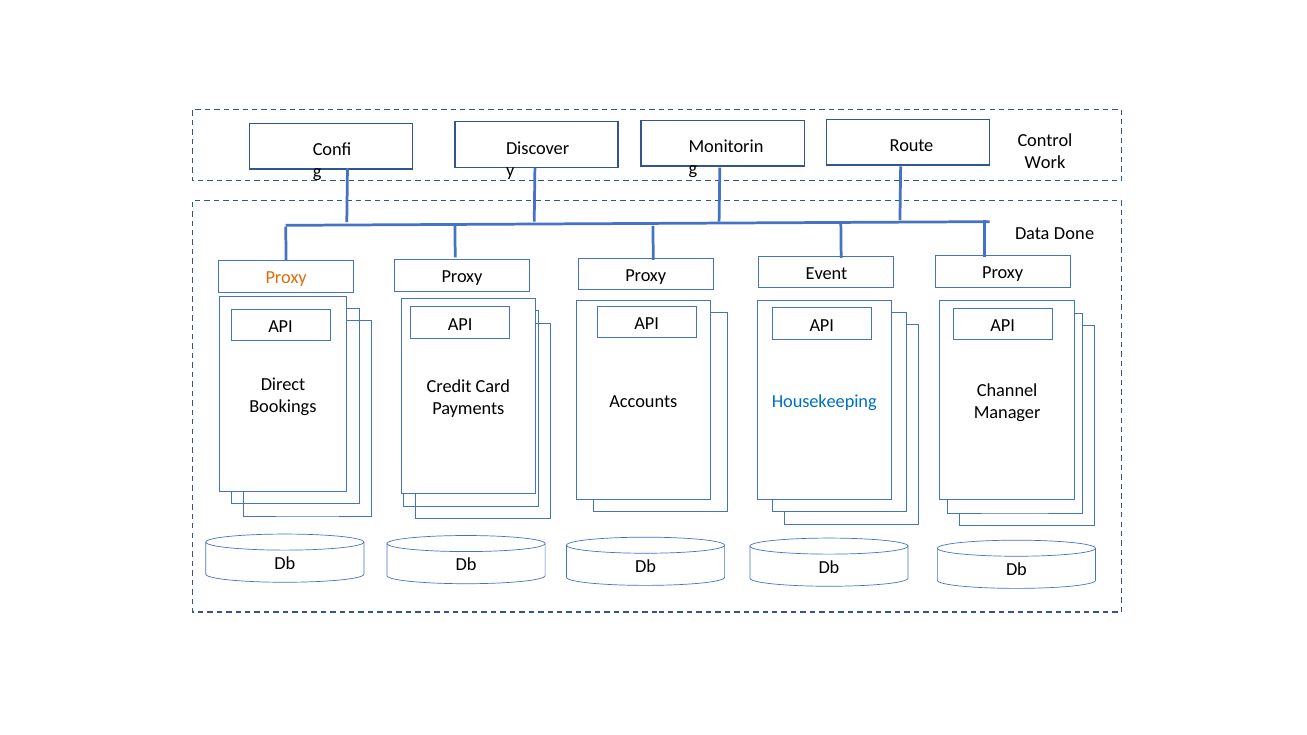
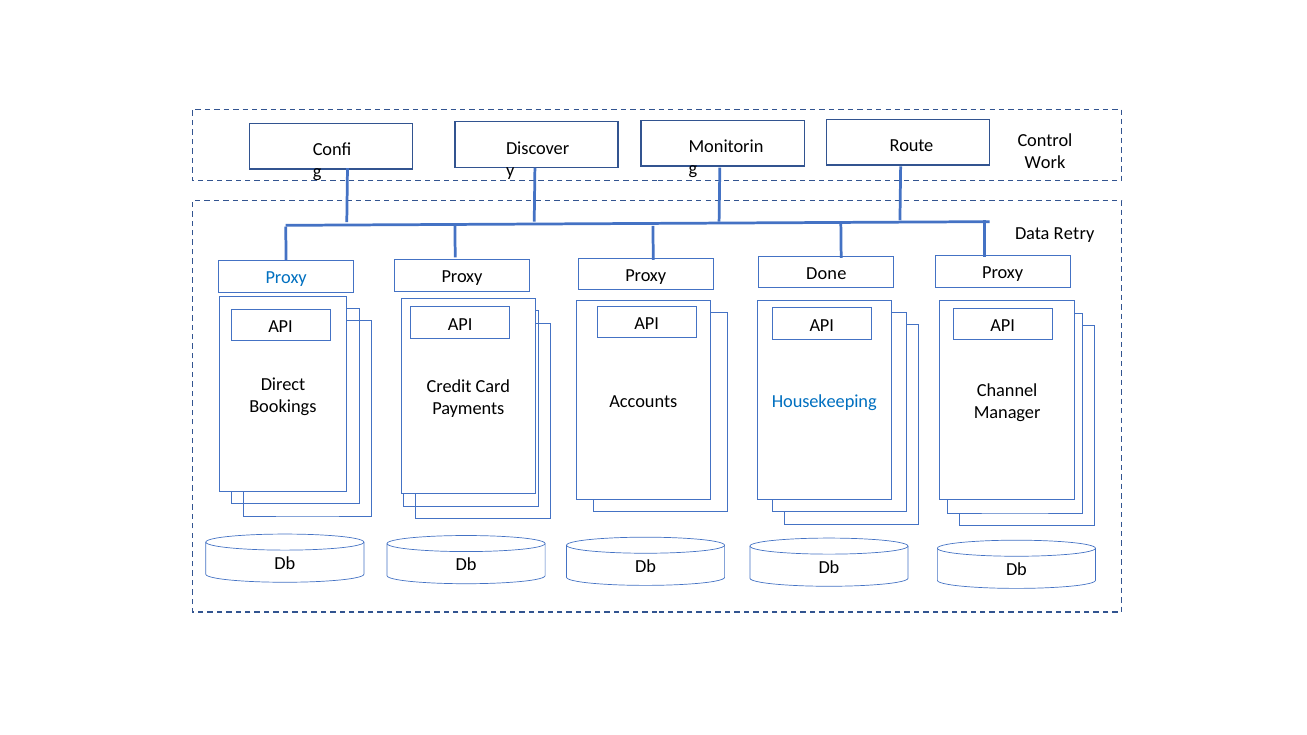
Done: Done -> Retry (1074, 234)
Event: Event -> Done (826, 273)
Proxy colour: orange -> blue (286, 278)
